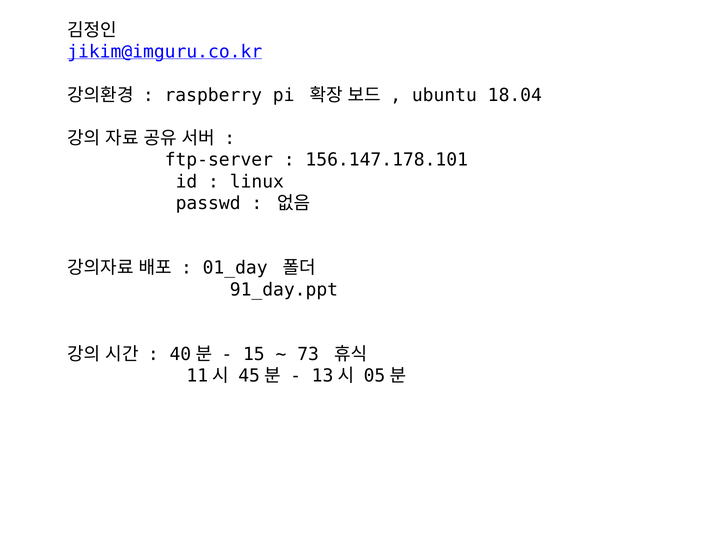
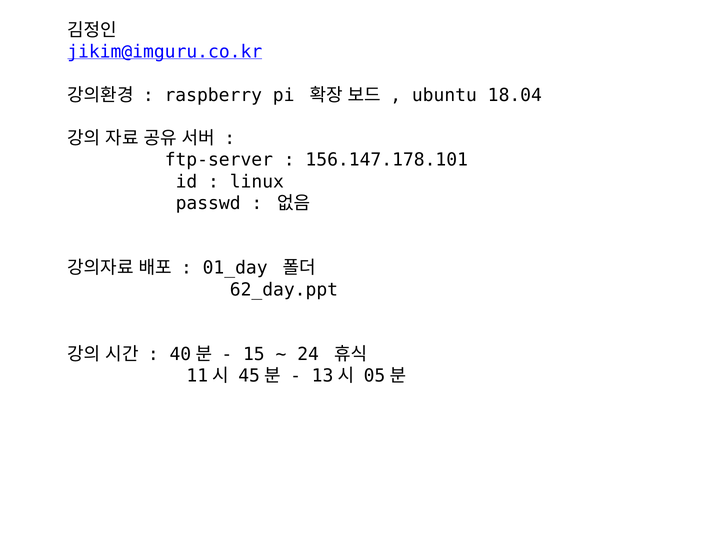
91_day.ppt: 91_day.ppt -> 62_day.ppt (284, 290)
73: 73 -> 24 (308, 354)
